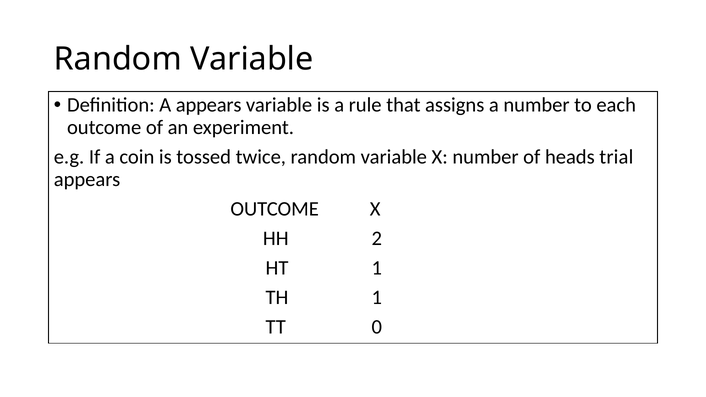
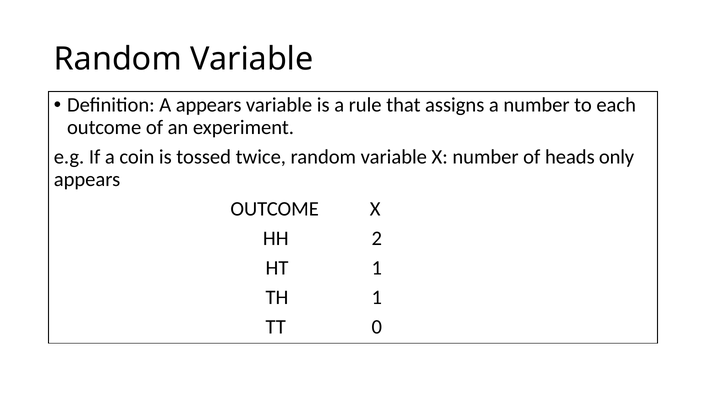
trial: trial -> only (617, 157)
